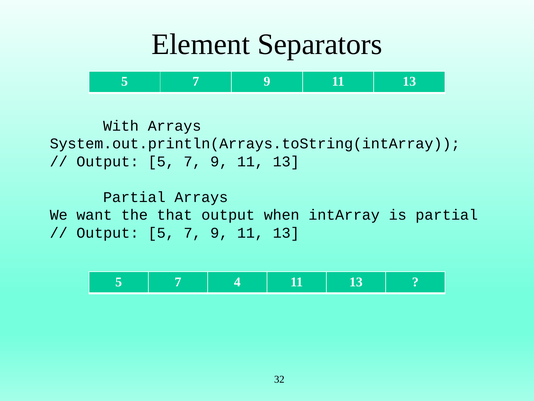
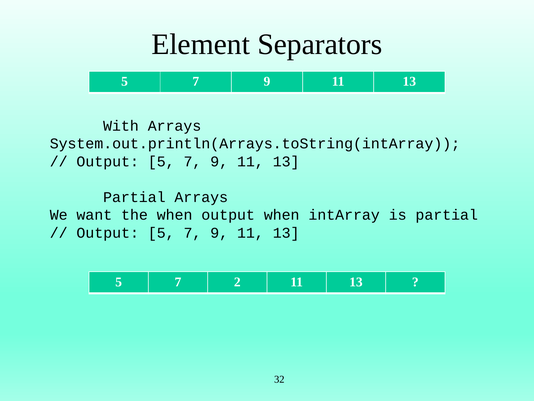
the that: that -> when (175, 215)
4: 4 -> 2 (237, 282)
